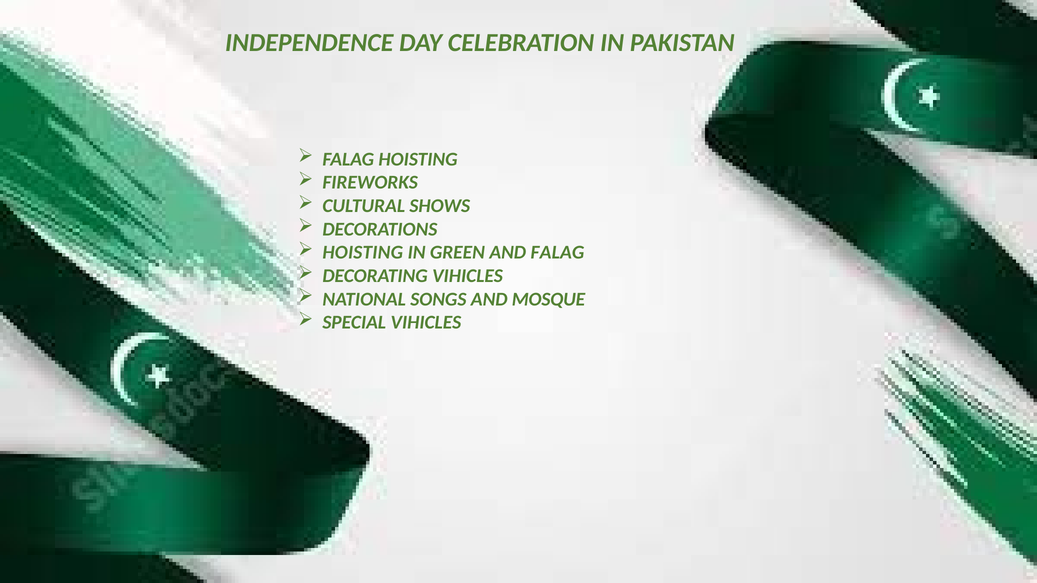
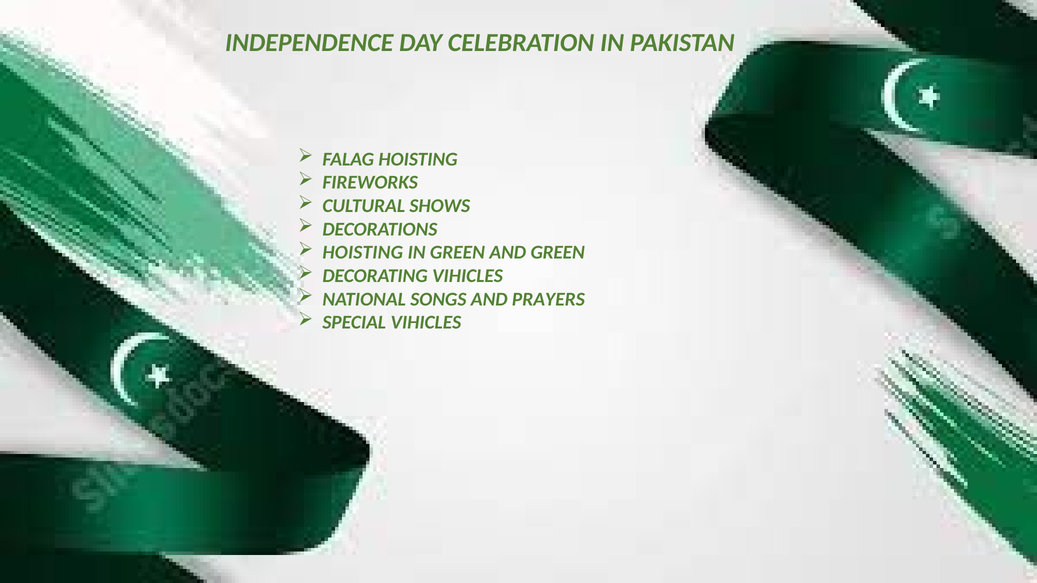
AND FALAG: FALAG -> GREEN (558, 253)
MOSQUE: MOSQUE -> PRAYERS (548, 299)
